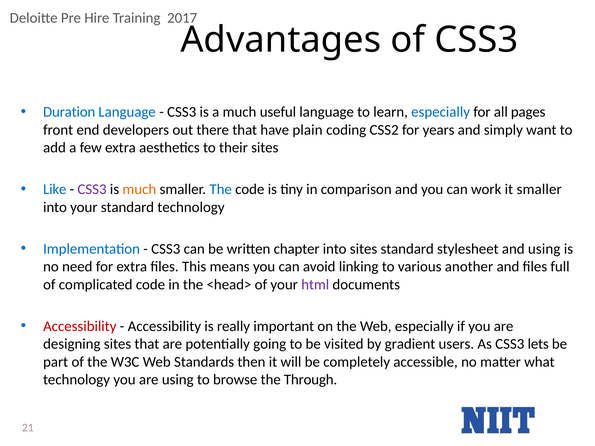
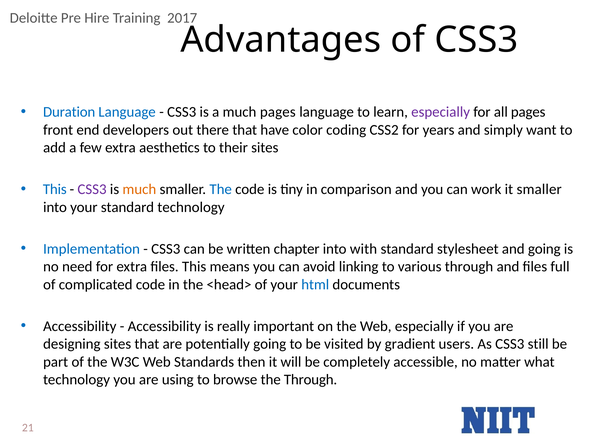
much useful: useful -> pages (278, 112)
especially colour: blue -> purple (441, 112)
plain: plain -> color (308, 130)
Like: Like -> This (55, 189)
into sites: sites -> with (364, 249)
and using: using -> going (544, 249)
various another: another -> through (469, 267)
html colour: purple -> blue (315, 285)
Accessibility colour: red -> black (80, 326)
lets: lets -> still (538, 344)
